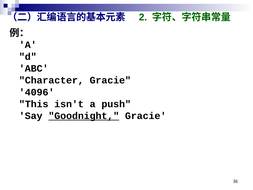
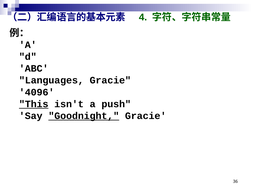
2: 2 -> 4 (143, 17)
Character: Character -> Languages (51, 80)
This underline: none -> present (34, 104)
